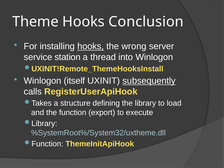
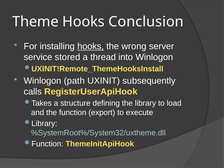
station: station -> stored (67, 57)
itself: itself -> path (74, 81)
subsequently underline: present -> none (149, 81)
